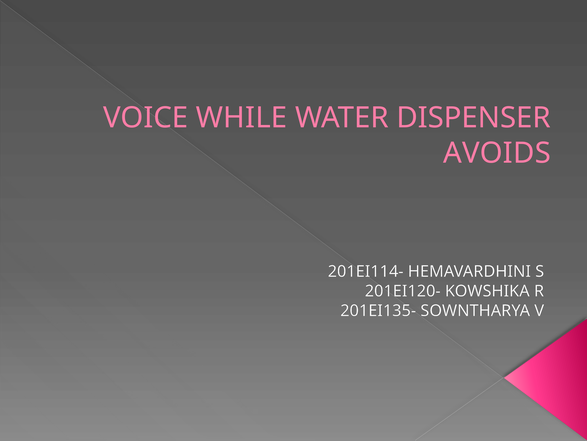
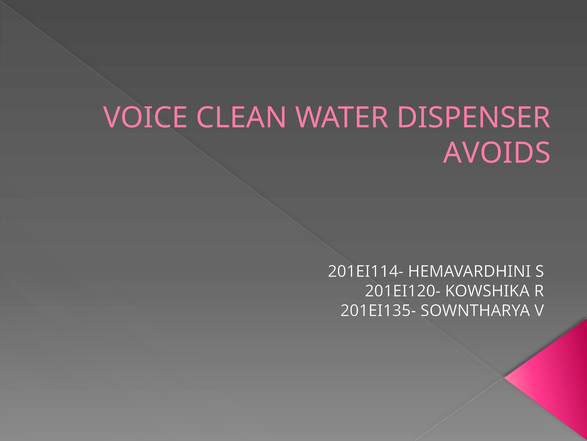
WHILE: WHILE -> CLEAN (242, 117)
